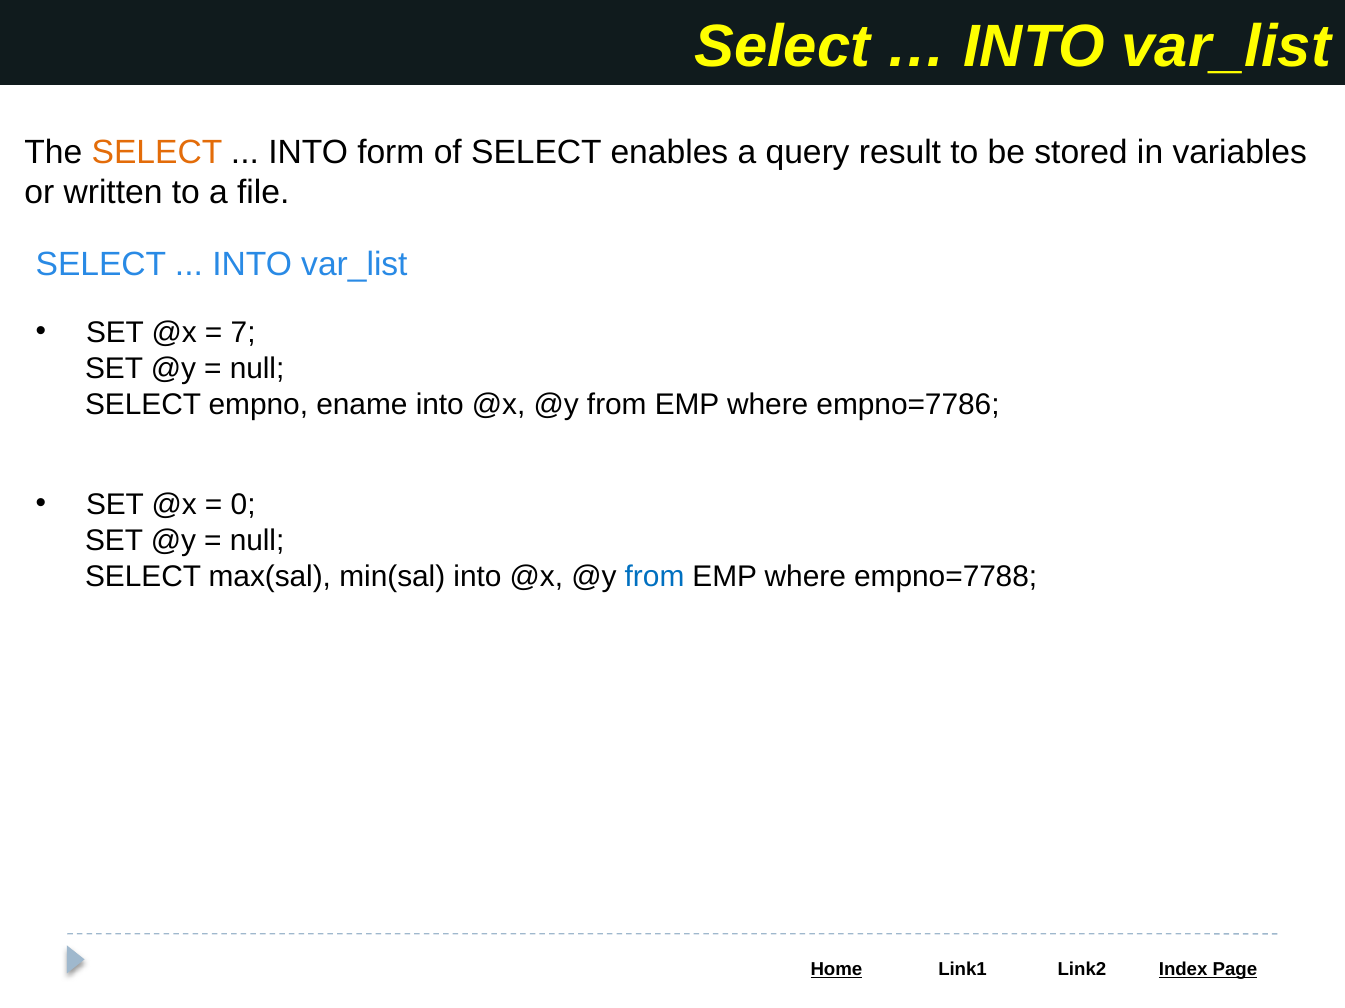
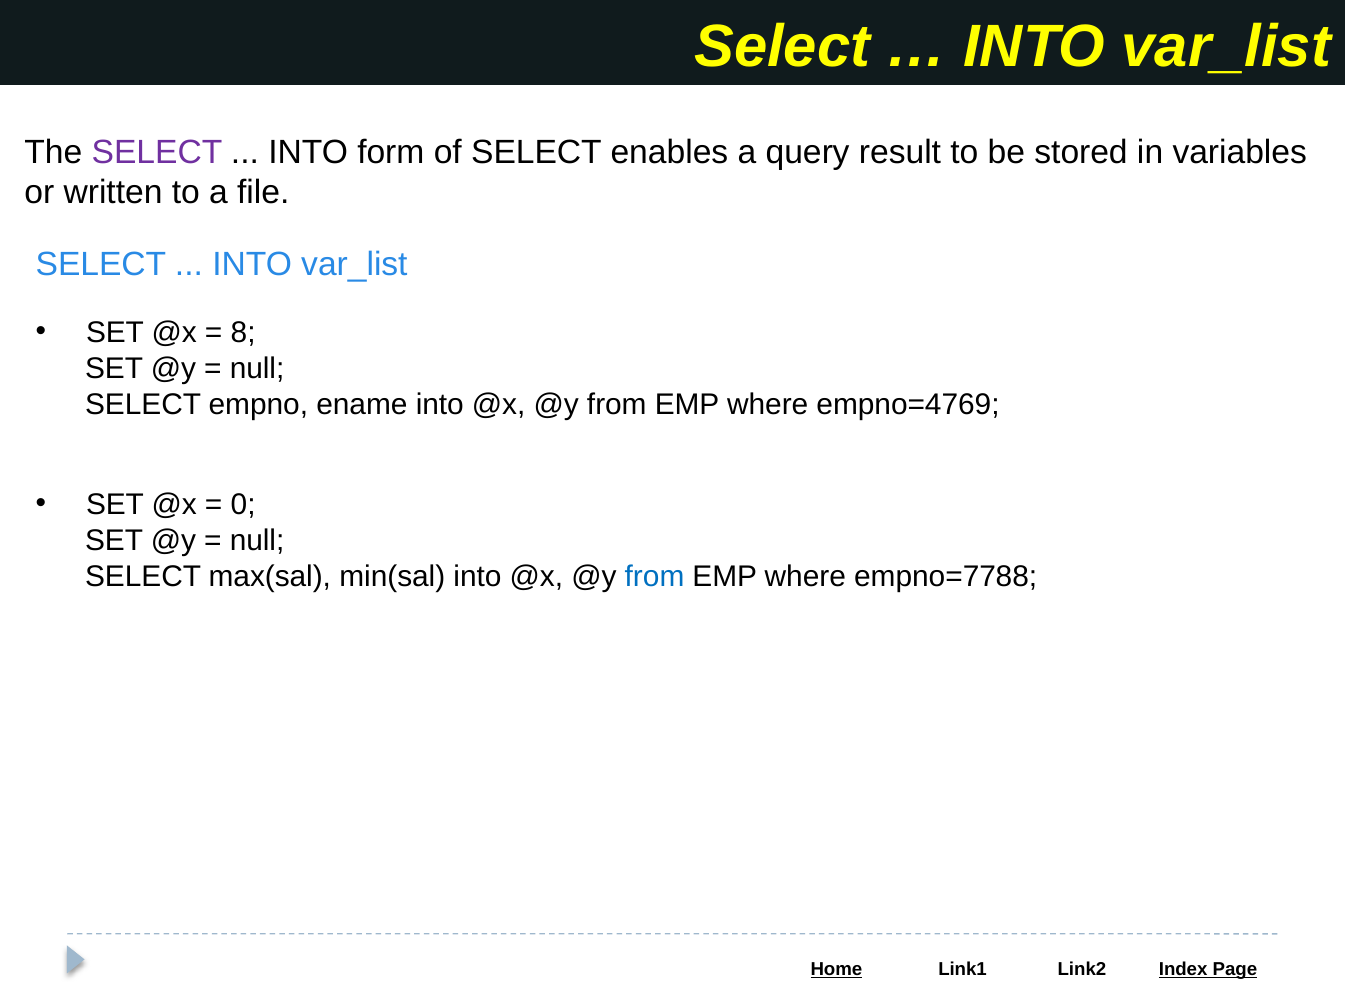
SELECT colour: orange -> purple (157, 152)
7: 7 -> 8 (243, 333)
empno=7786: empno=7786 -> empno=4769 (908, 405)
